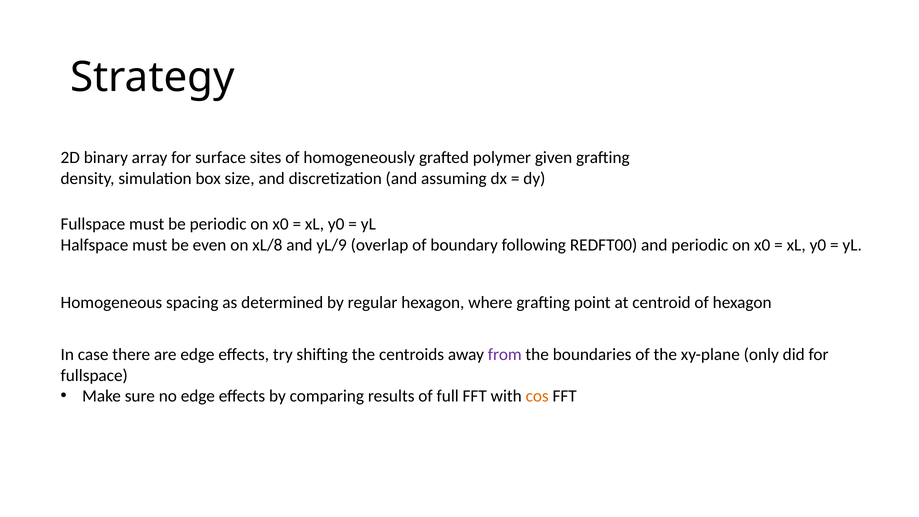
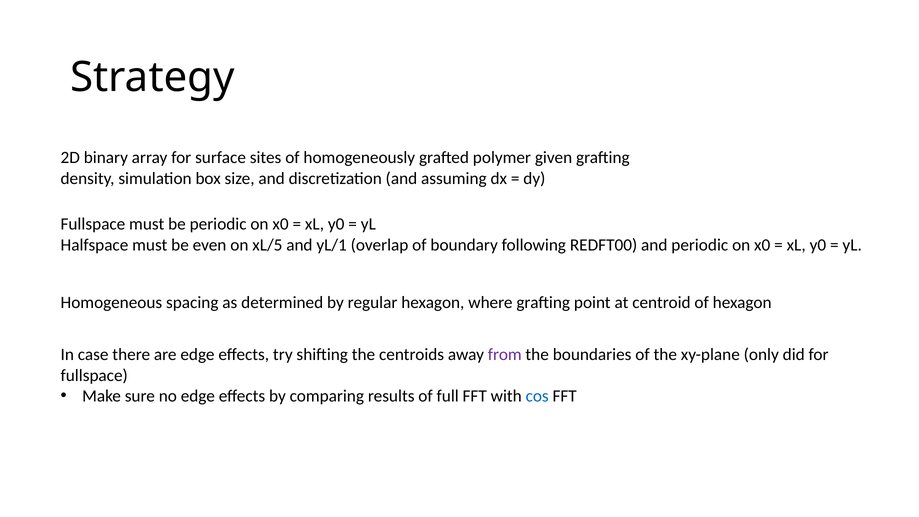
xL/8: xL/8 -> xL/5 (267, 245)
yL/9: yL/9 -> yL/1 (332, 245)
cos colour: orange -> blue (537, 396)
